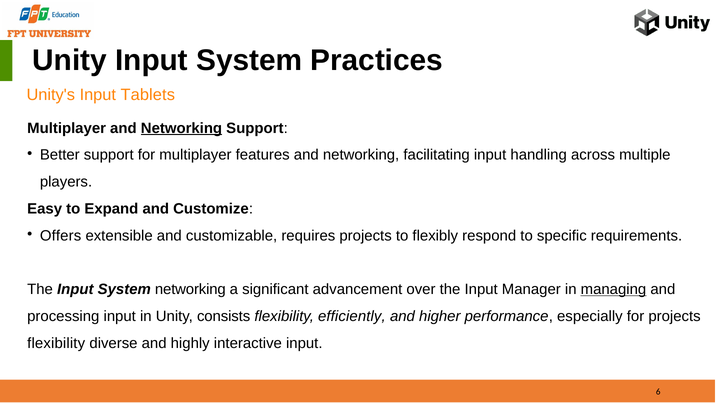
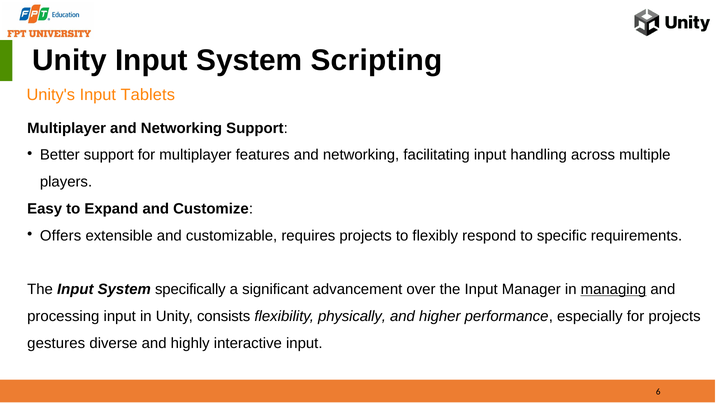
Practices: Practices -> Scripting (377, 60)
Networking underline: present -> none (181, 128)
System networking: networking -> specifically (190, 289)
efficiently: efficiently -> physically (352, 316)
flexibility: flexibility -> gestures (56, 343)
